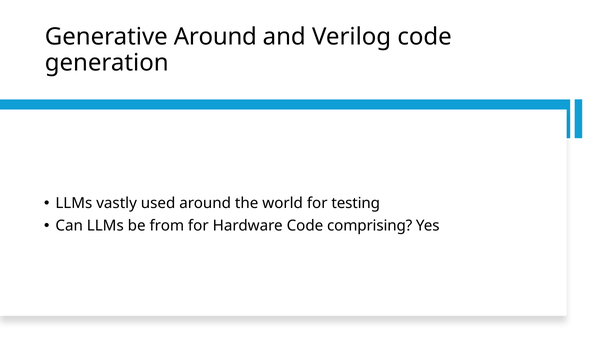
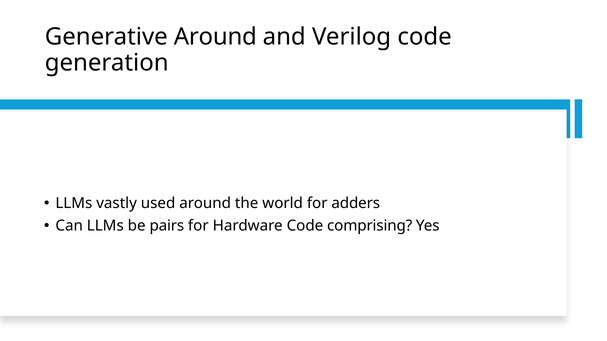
testing: testing -> adders (356, 203)
from: from -> pairs (167, 226)
